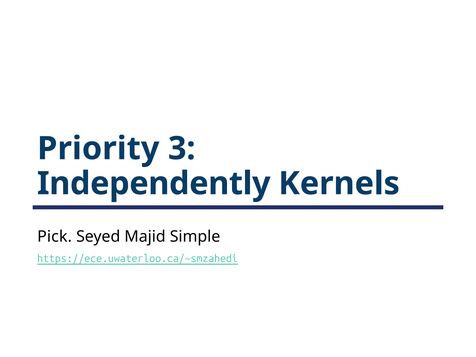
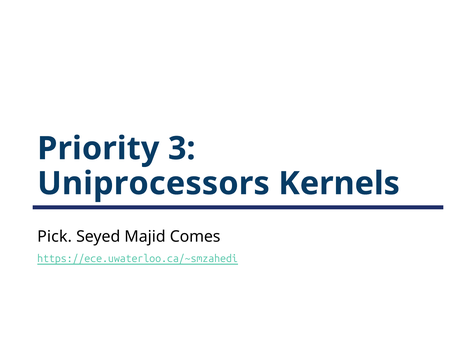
Independently: Independently -> Uniprocessors (153, 184)
Simple: Simple -> Comes (195, 237)
